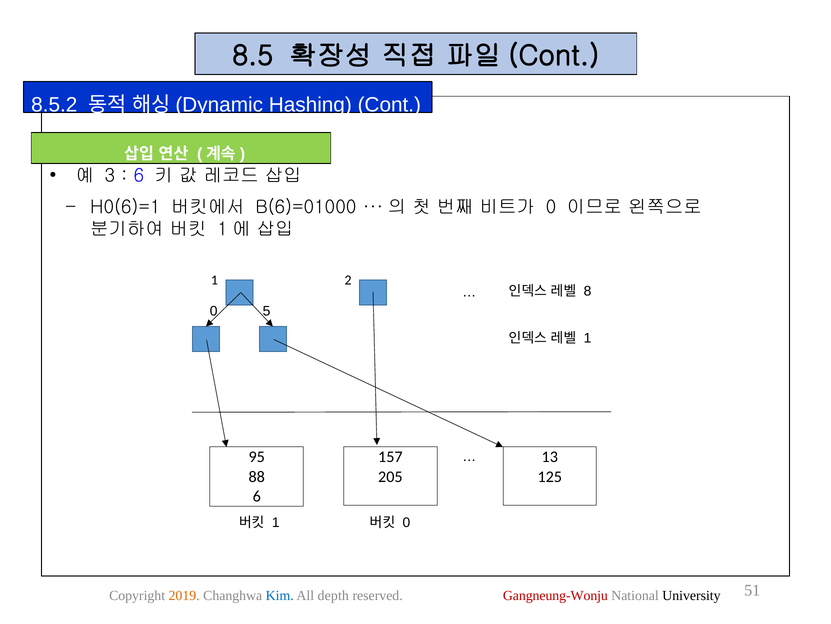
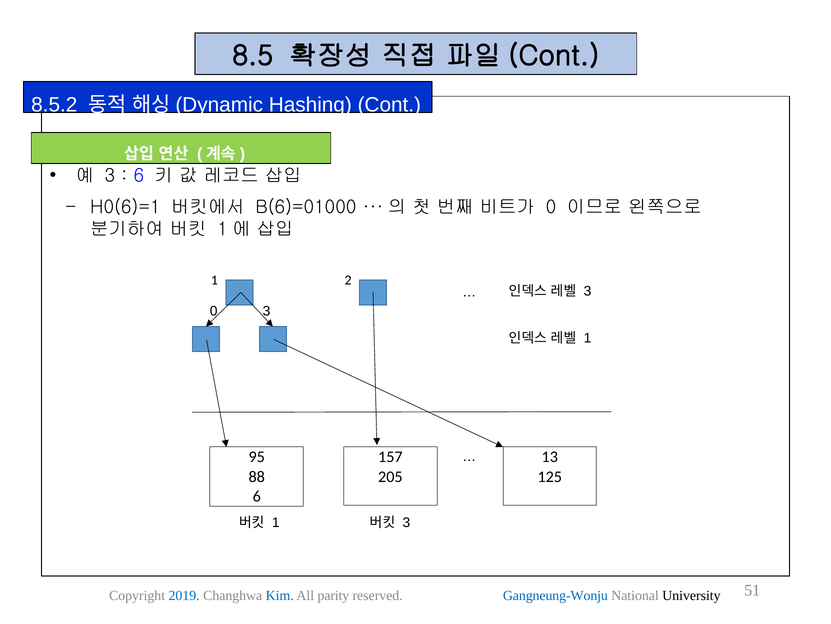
8: 8 -> 3 (588, 291)
0 5: 5 -> 3 (266, 311)
0: 0 -> 3 (406, 522)
2019 colour: orange -> blue (184, 595)
depth: depth -> parity (333, 595)
Gangneung-Wonju colour: red -> blue (555, 595)
